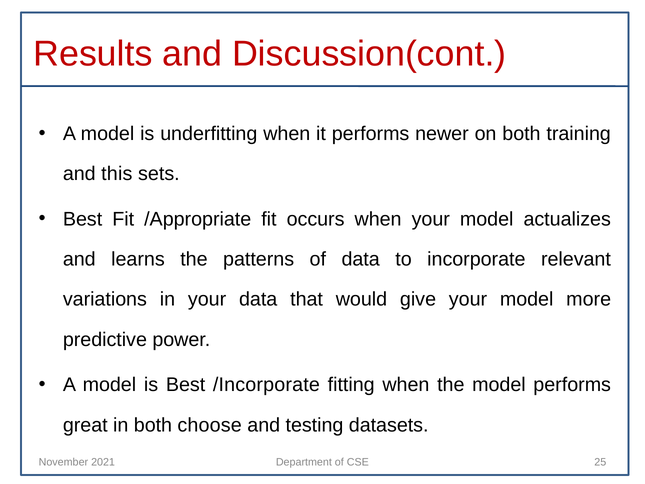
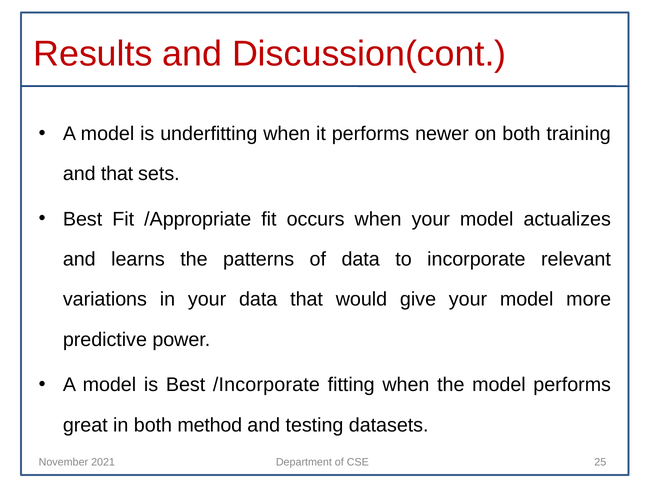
and this: this -> that (117, 174)
choose: choose -> method (210, 425)
